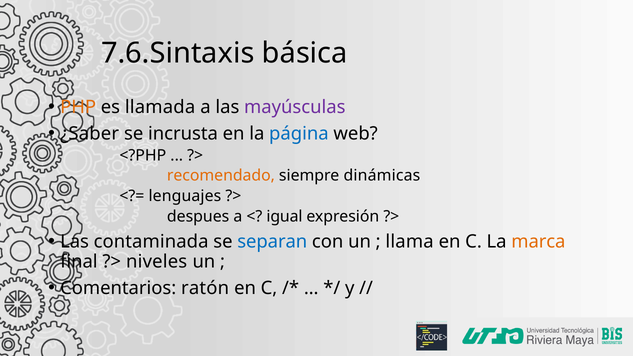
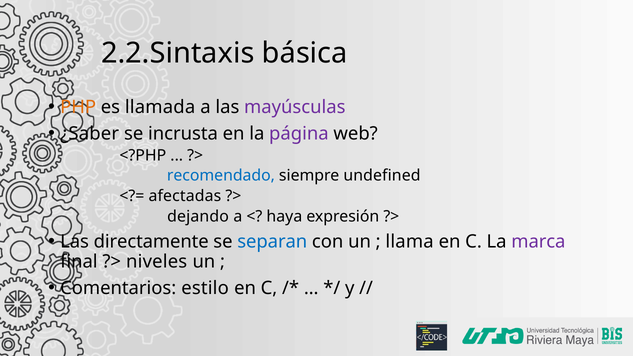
7.6.Sintaxis: 7.6.Sintaxis -> 2.2.Sintaxis (178, 53)
página colour: blue -> purple (299, 134)
recomendado colour: orange -> blue (221, 176)
dinámicas: dinámicas -> undefined (382, 176)
lenguajes: lenguajes -> afectadas (185, 196)
despues: despues -> dejando (198, 217)
igual: igual -> haya (284, 217)
contaminada: contaminada -> directamente (151, 242)
marca colour: orange -> purple (538, 242)
ratón: ratón -> estilo (205, 288)
